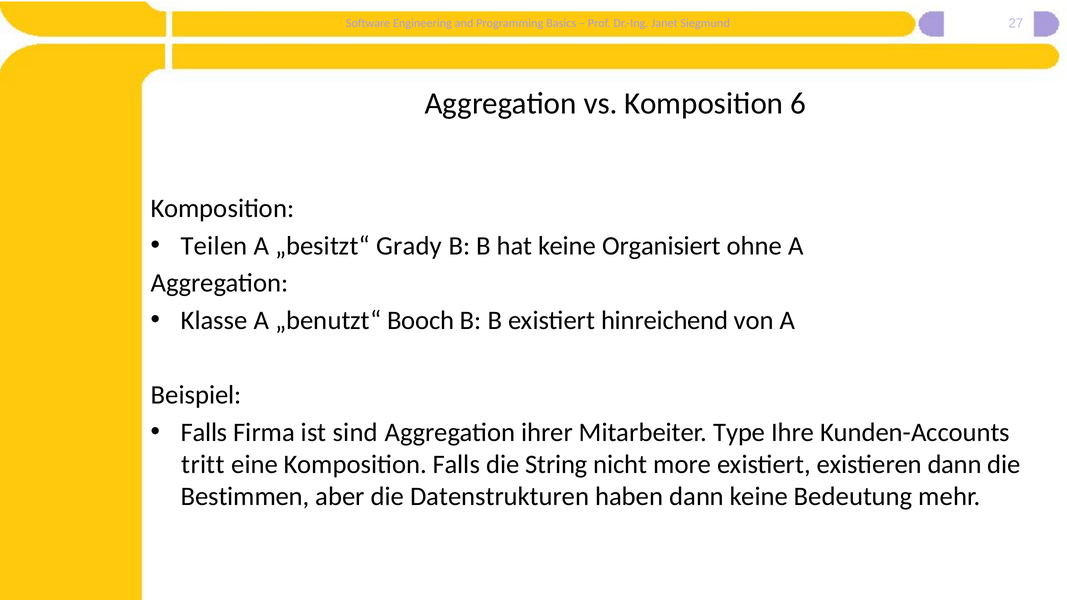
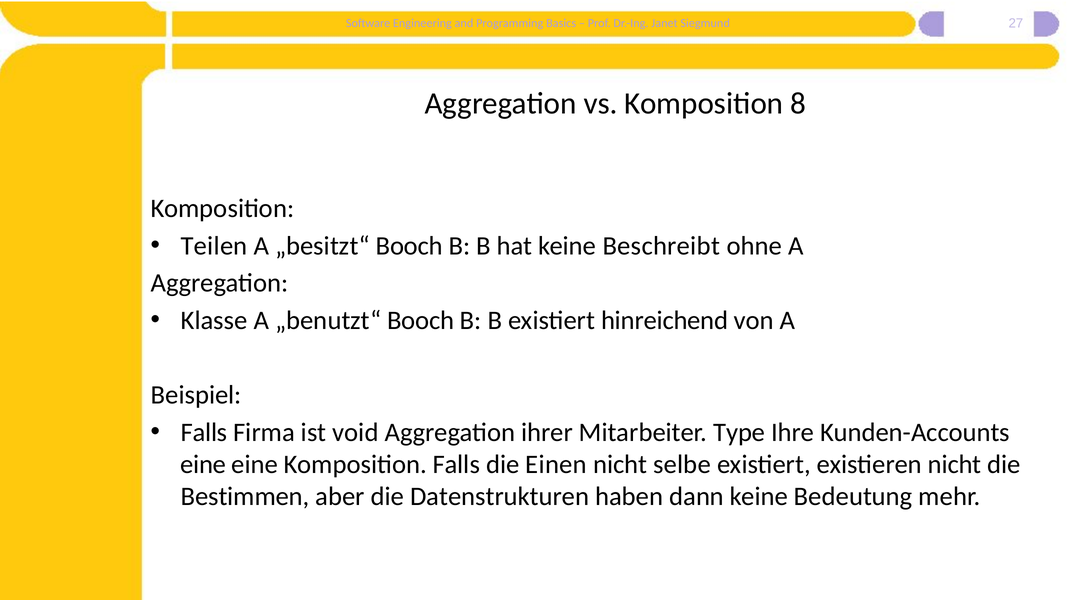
6: 6 -> 8 (798, 104)
„besitzt“ Grady: Grady -> Booch (409, 246)
Organisiert: Organisiert -> Beschreibt (661, 246)
sind: sind -> void (355, 433)
tritt: tritt -> eine (203, 465)
String: String -> Einen (556, 465)
more: more -> selbe (682, 465)
existieren dann: dann -> nicht (955, 465)
